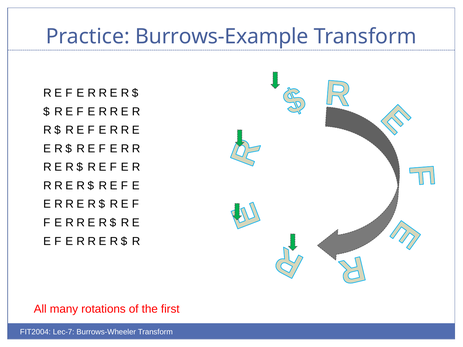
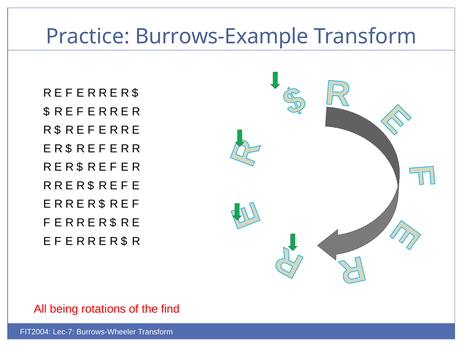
many: many -> being (64, 309)
first: first -> find (170, 309)
